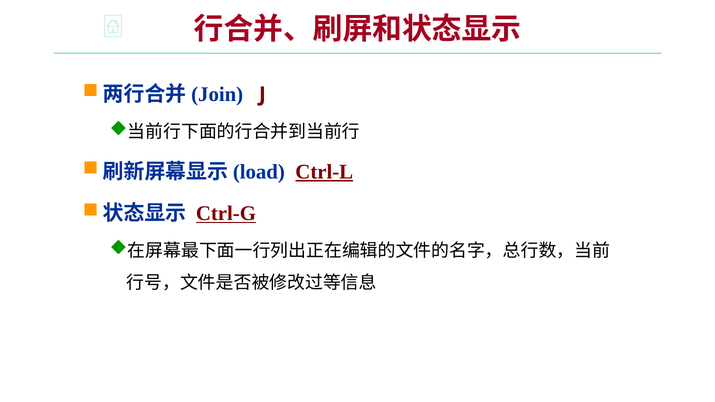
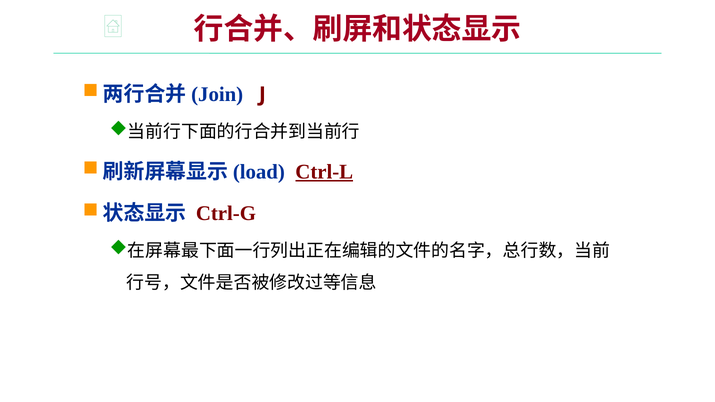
Ctrl-G underline: present -> none (226, 214)
